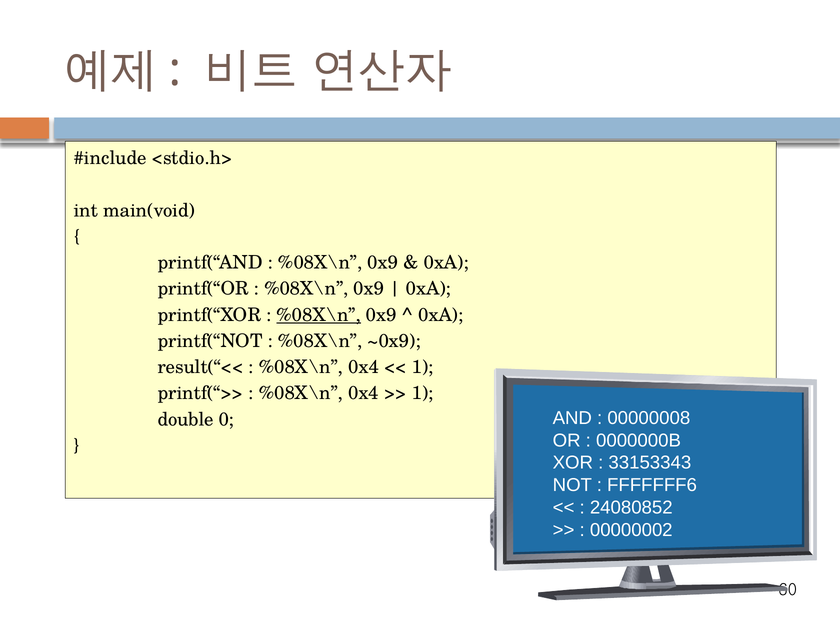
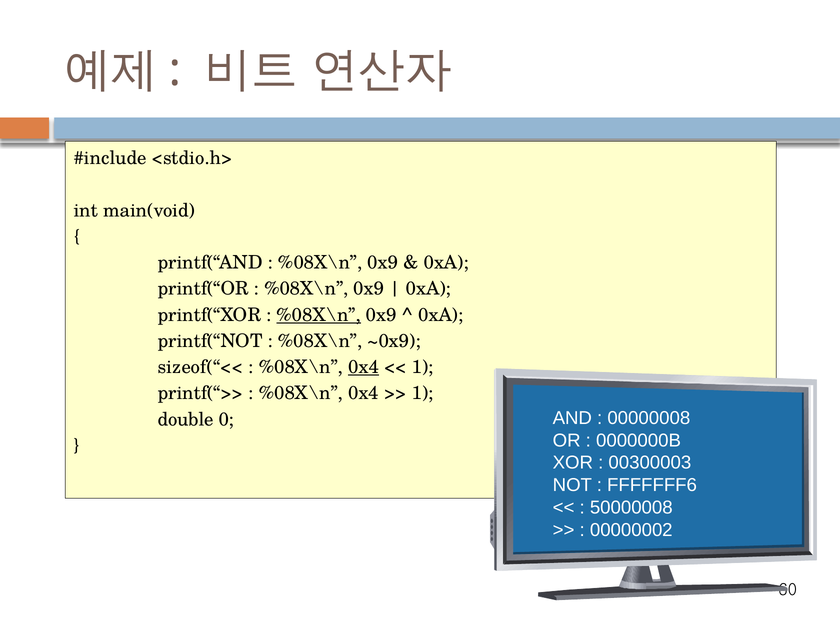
result(“<<: result(“<< -> sizeof(“<< (200, 367)
0x4 underline: none -> present (364, 367)
33153343: 33153343 -> 00300003 (650, 463)
24080852: 24080852 -> 50000008 (631, 508)
